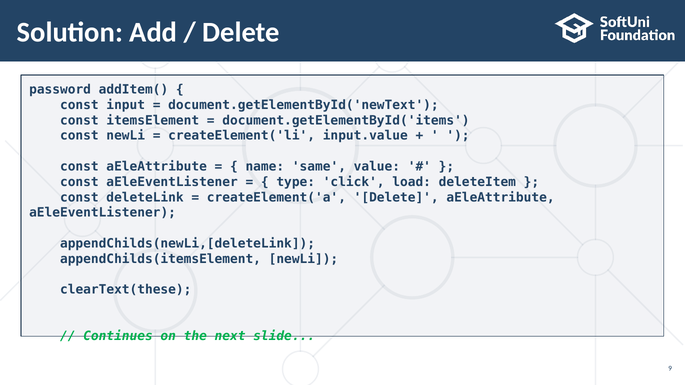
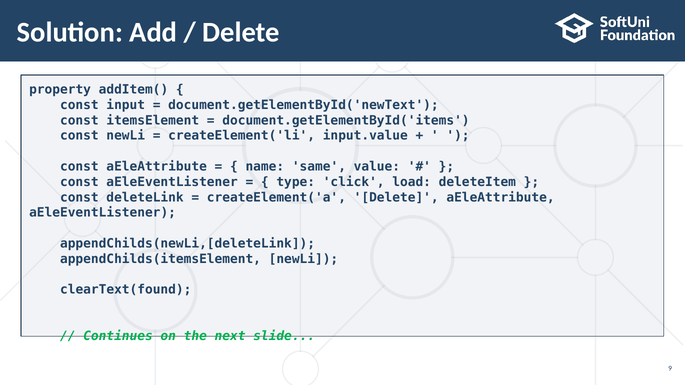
password: password -> property (60, 90)
clearText(these: clearText(these -> clearText(found (126, 290)
